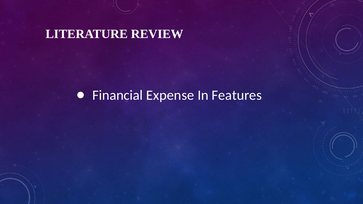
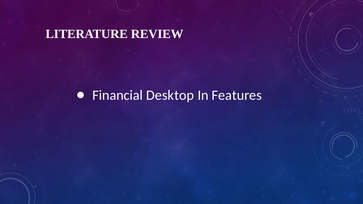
Expense: Expense -> Desktop (170, 95)
